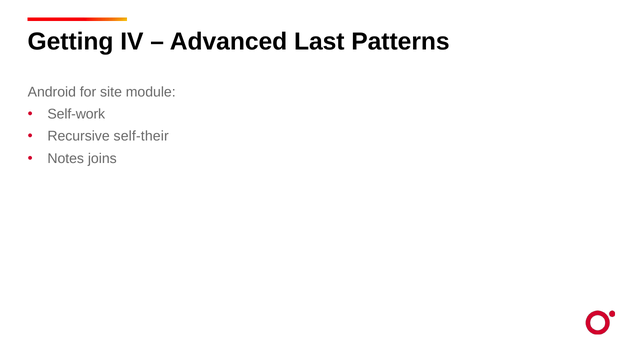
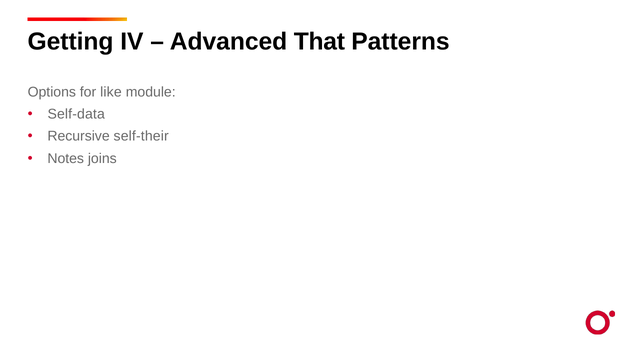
Last: Last -> That (319, 42)
Android: Android -> Options (52, 92)
site: site -> like (111, 92)
Self-work: Self-work -> Self-data (76, 114)
